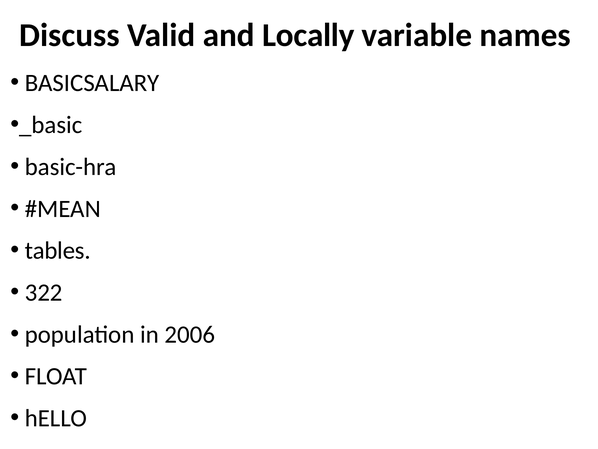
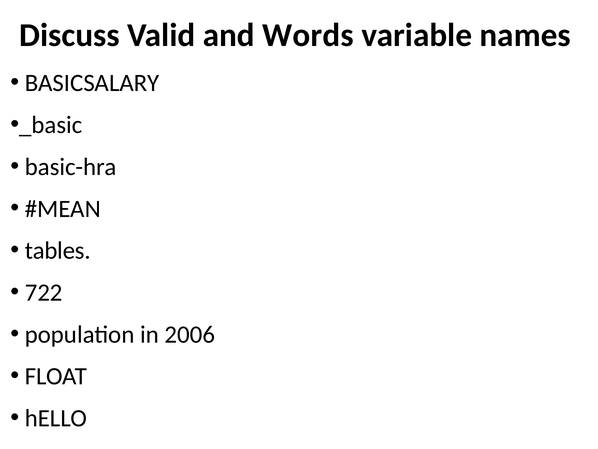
Locally: Locally -> Words (308, 35)
322: 322 -> 722 (44, 292)
